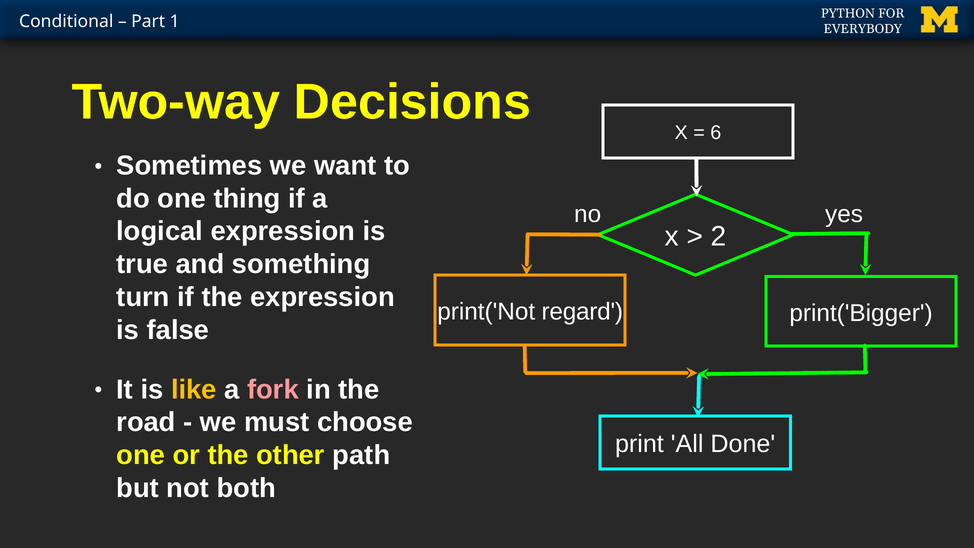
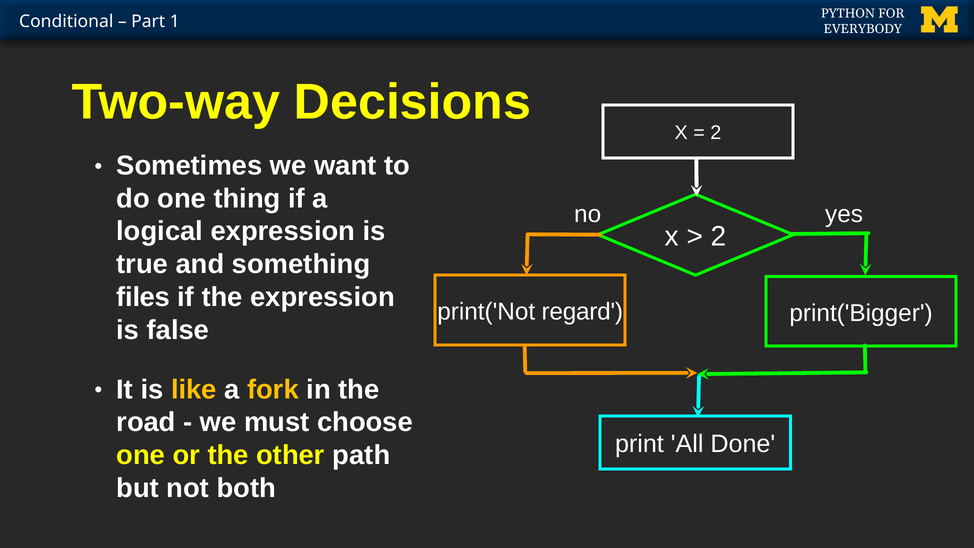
6: 6 -> 2 (716, 133)
turn: turn -> files (143, 297)
fork colour: pink -> yellow (273, 389)
